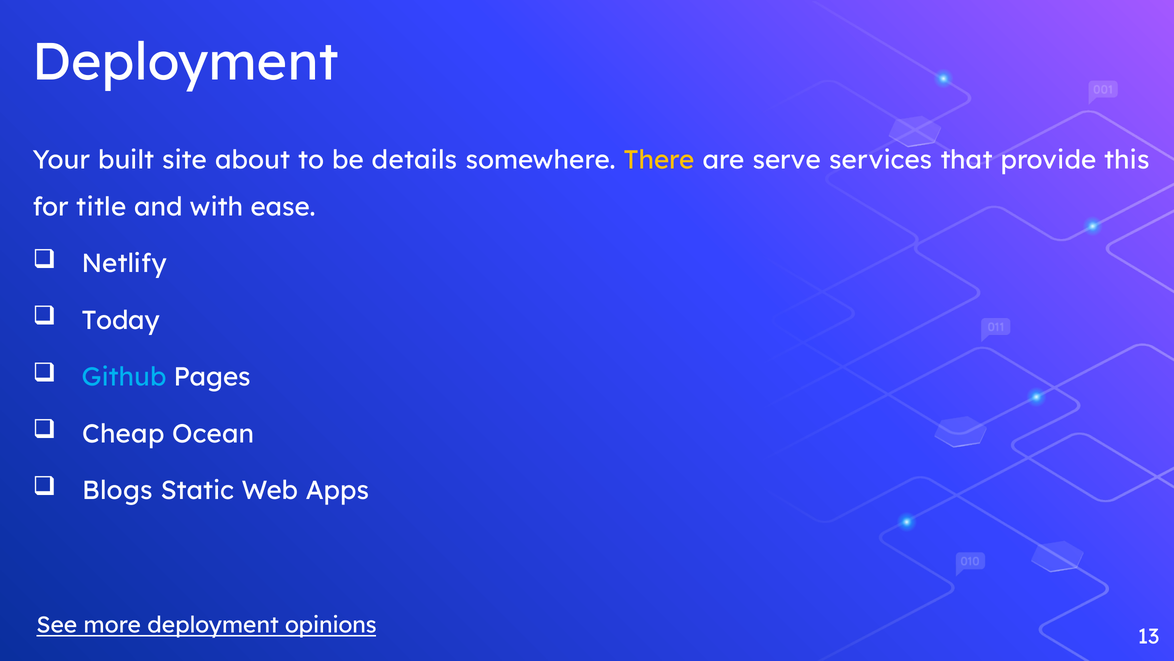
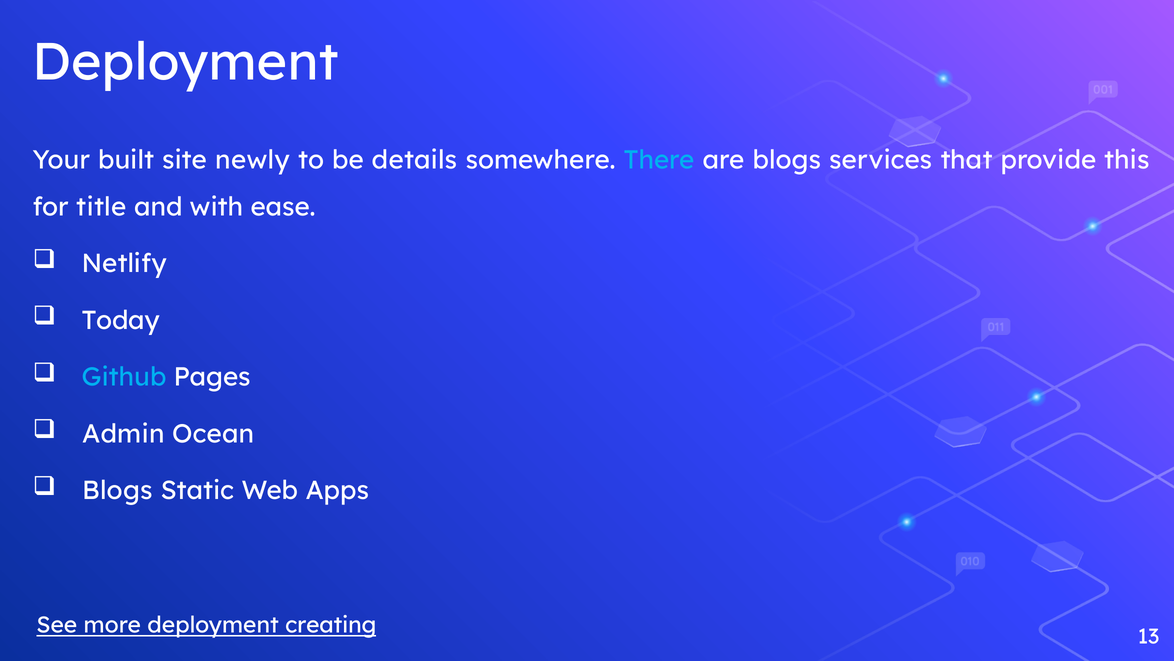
about: about -> newly (253, 160)
There colour: yellow -> light blue (659, 160)
are serve: serve -> blogs (787, 160)
Cheap: Cheap -> Admin (123, 434)
opinions: opinions -> creating (331, 624)
